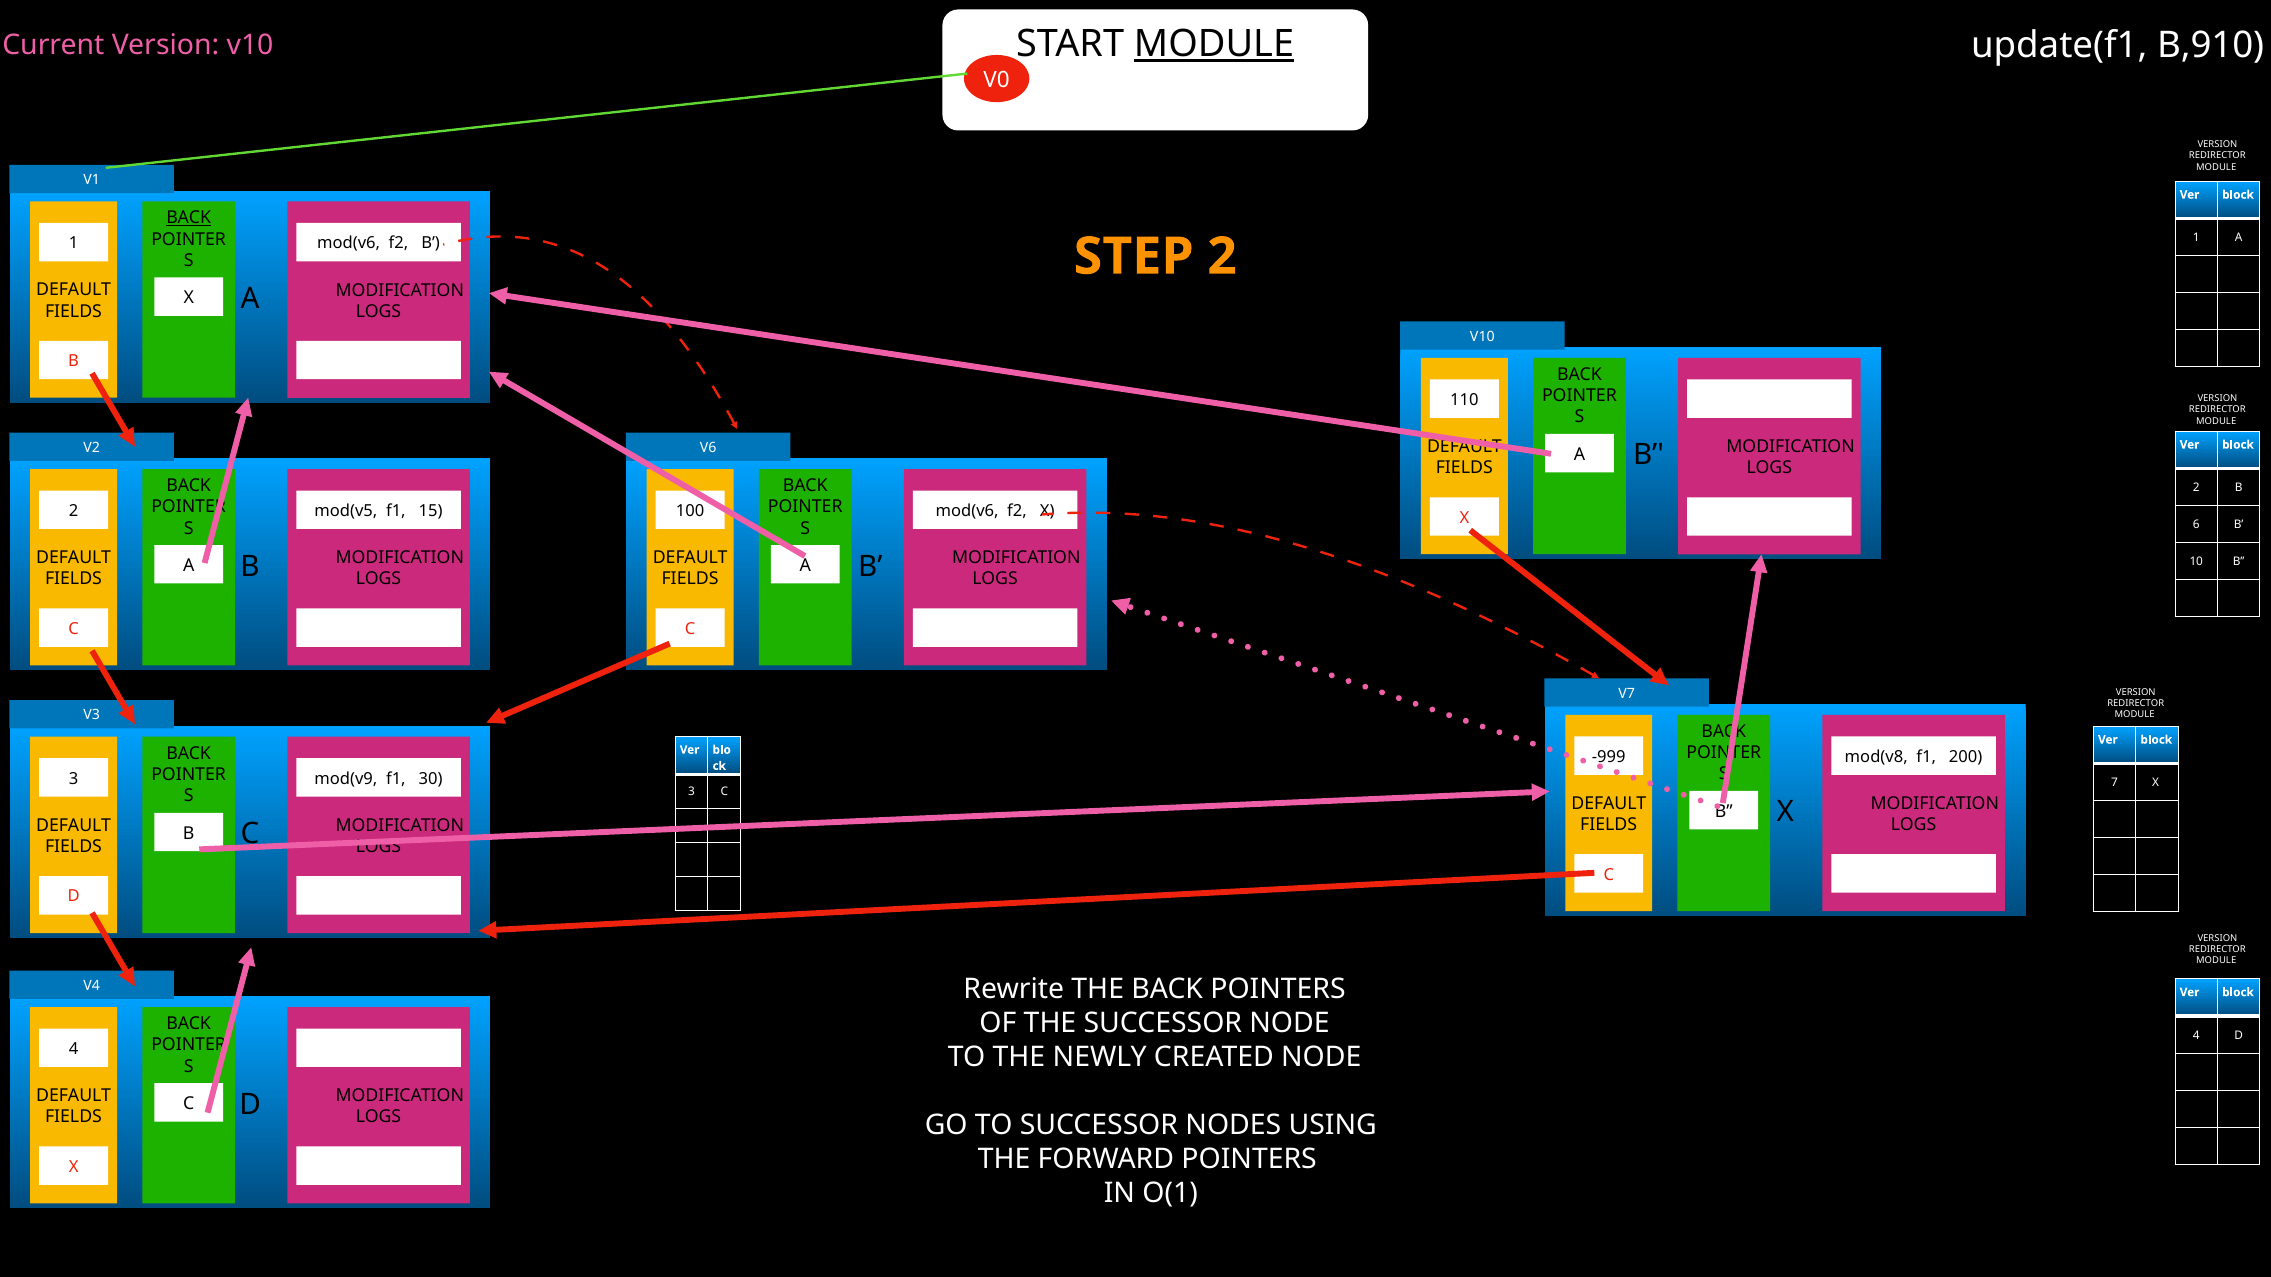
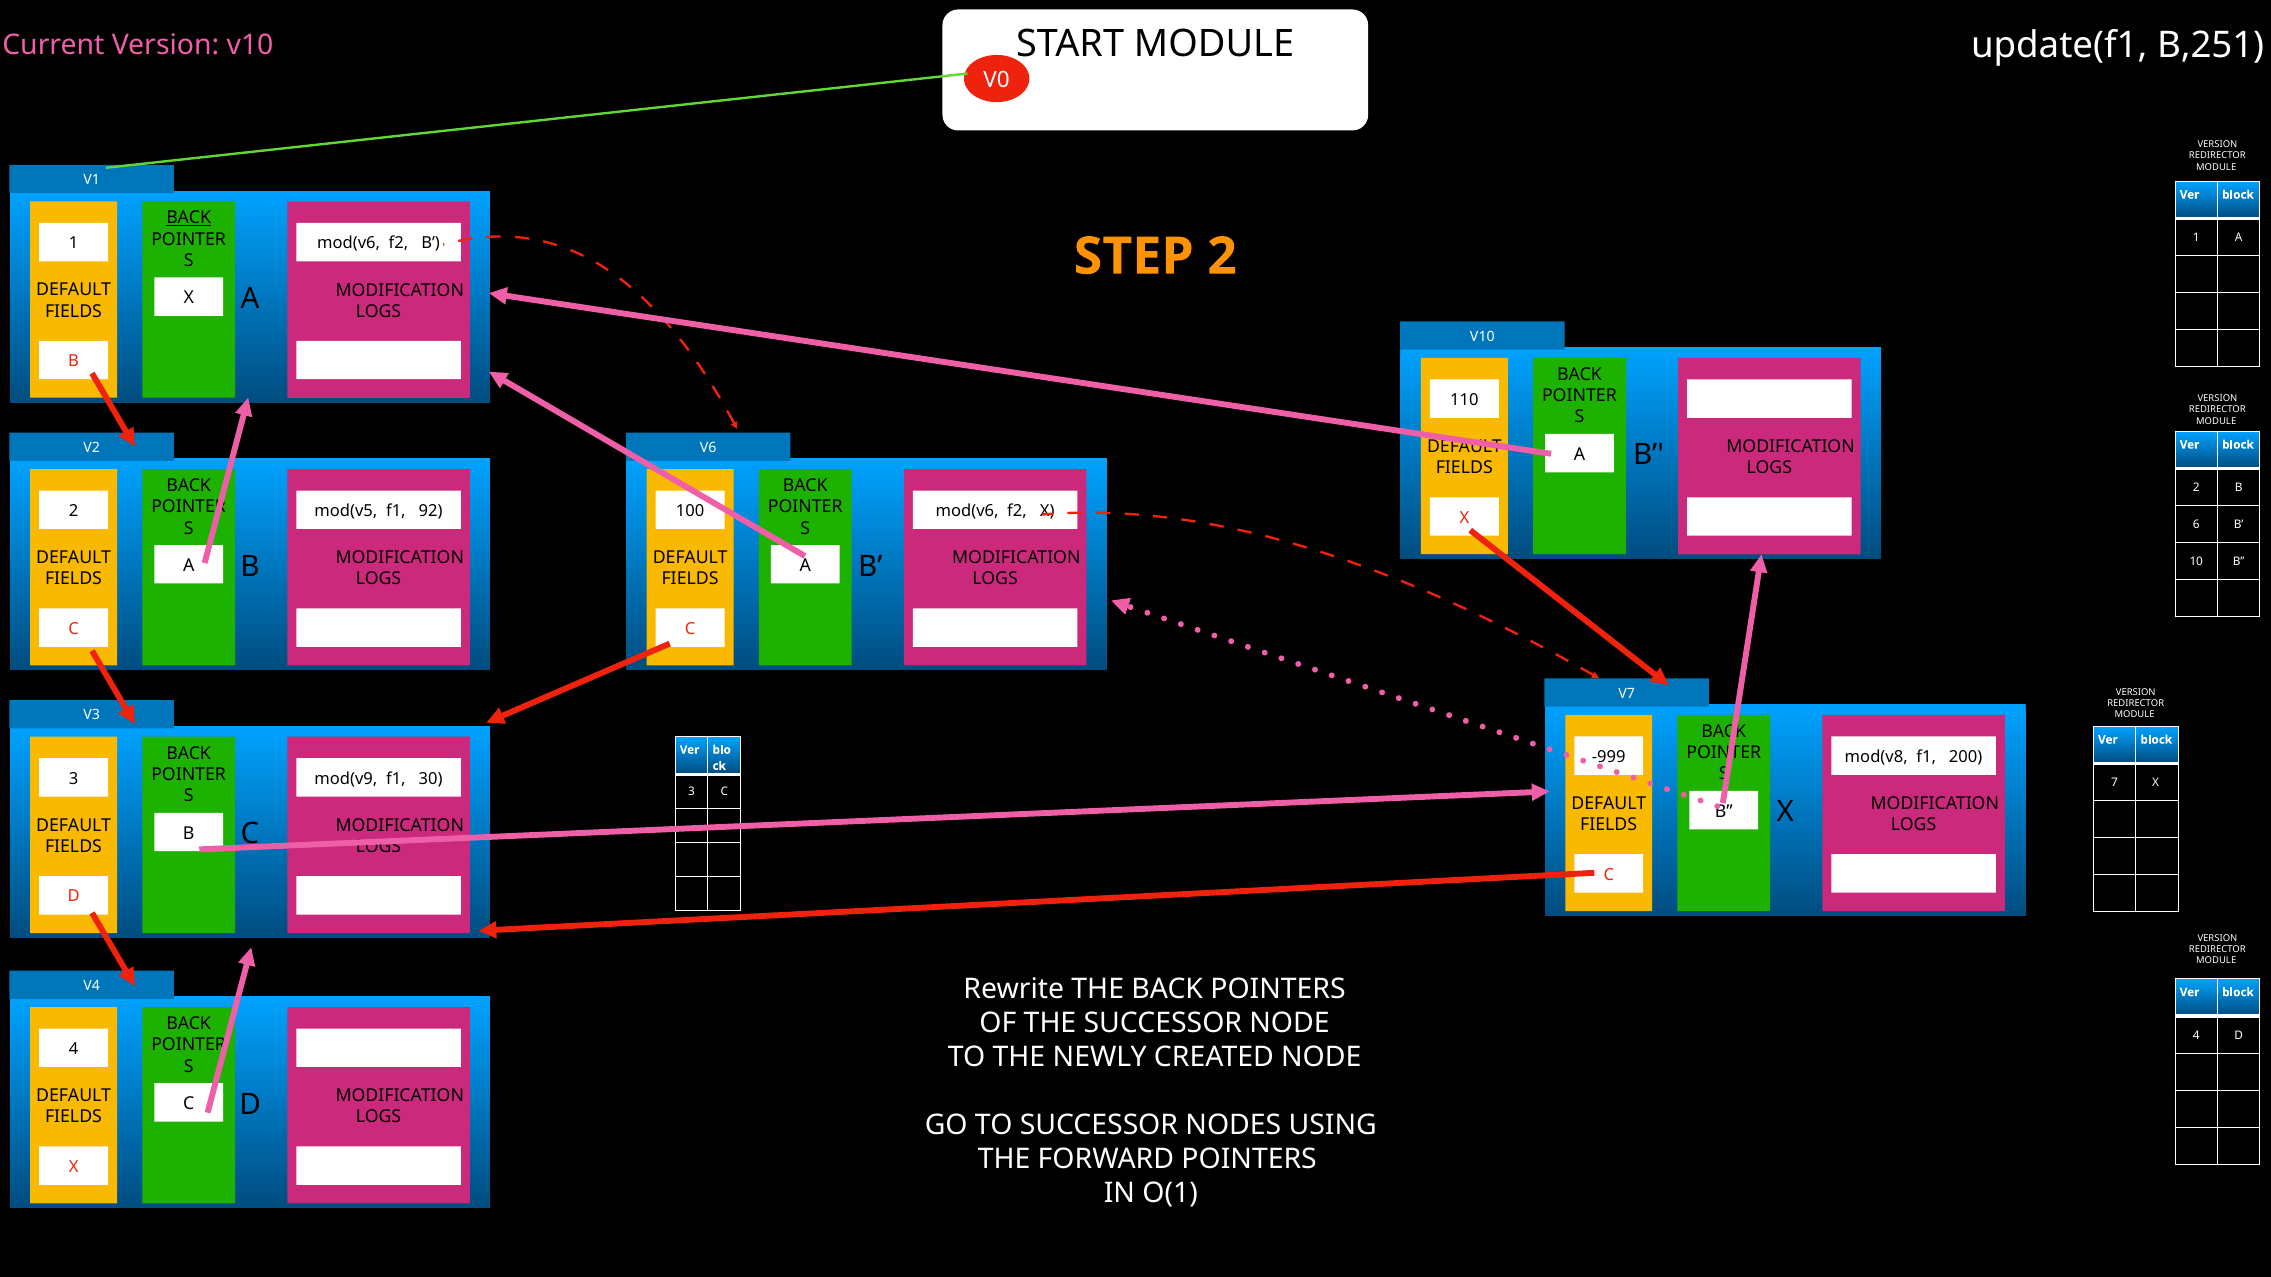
MODULE underline: present -> none (1214, 44)
B,910: B,910 -> B,251 (2211, 46)
15: 15 -> 92 (431, 511)
